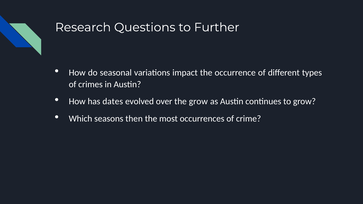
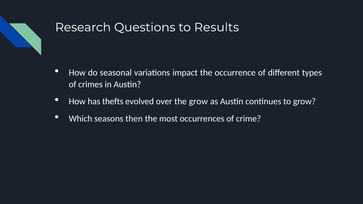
Further: Further -> Results (217, 27)
dates: dates -> thefts (113, 102)
